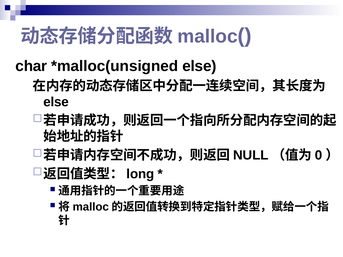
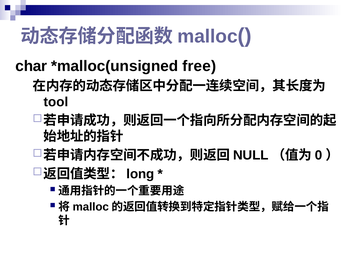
else: else -> free (199, 66)
else: else -> tool (56, 102)
